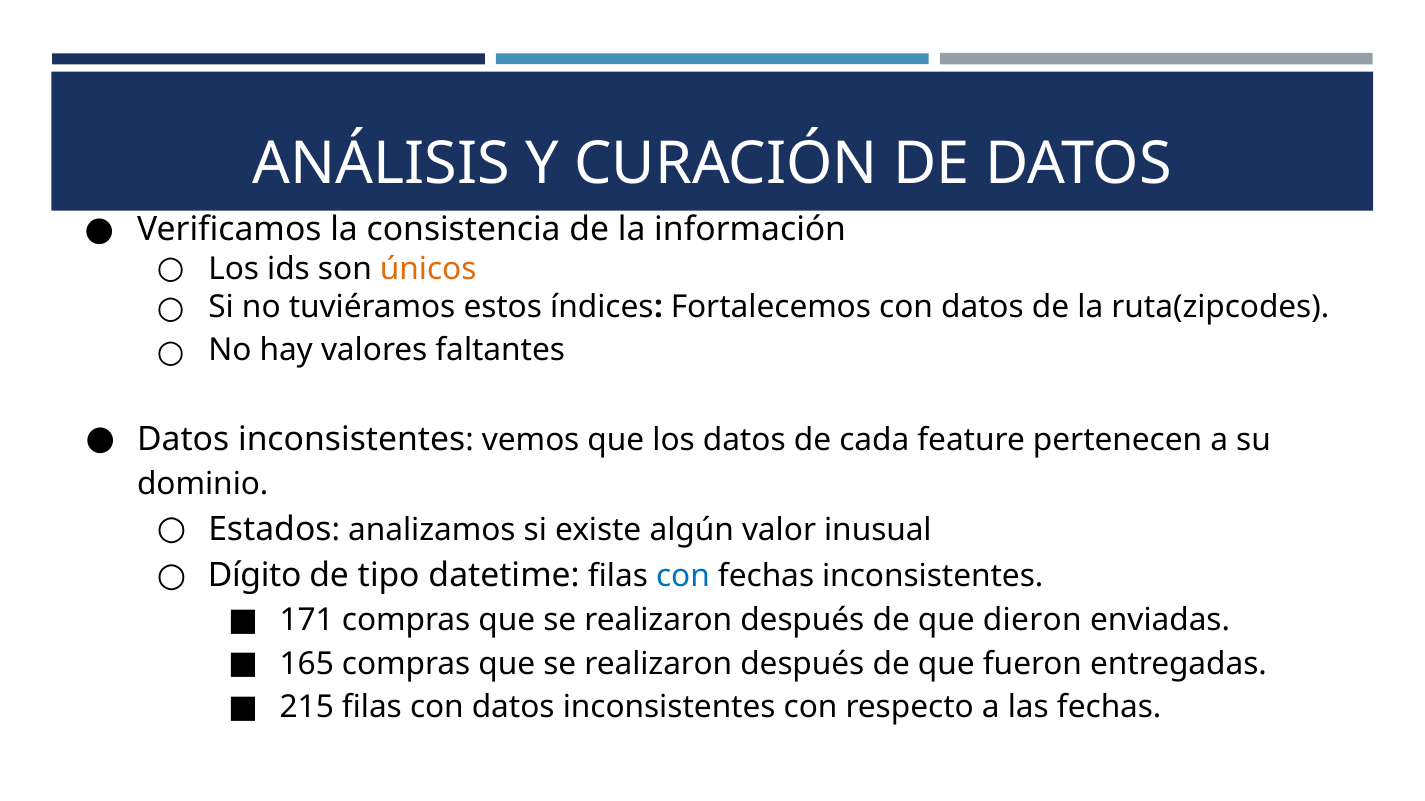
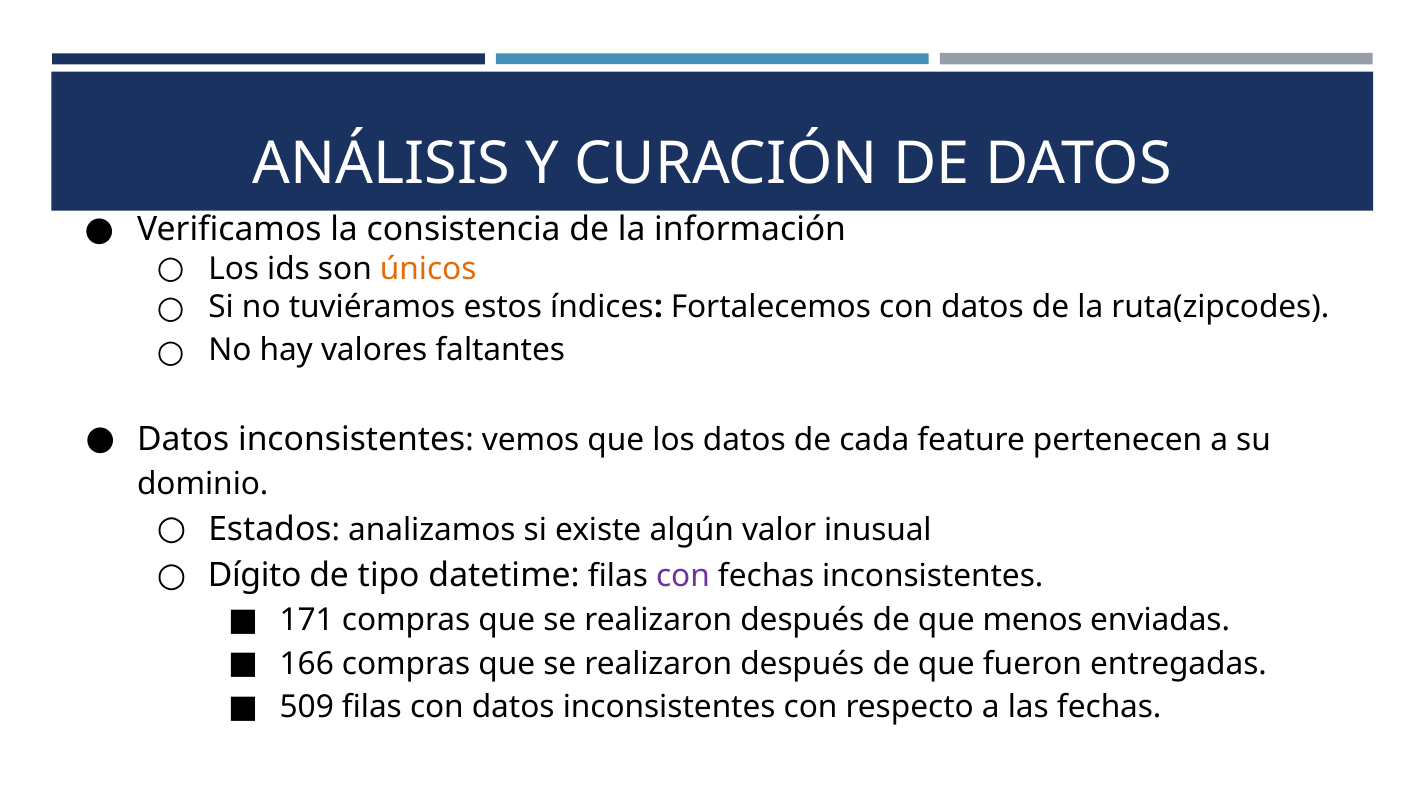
con colour: blue -> purple (683, 577)
dieron: dieron -> menos (1033, 621)
165: 165 -> 166 (307, 664)
215: 215 -> 509 (307, 708)
